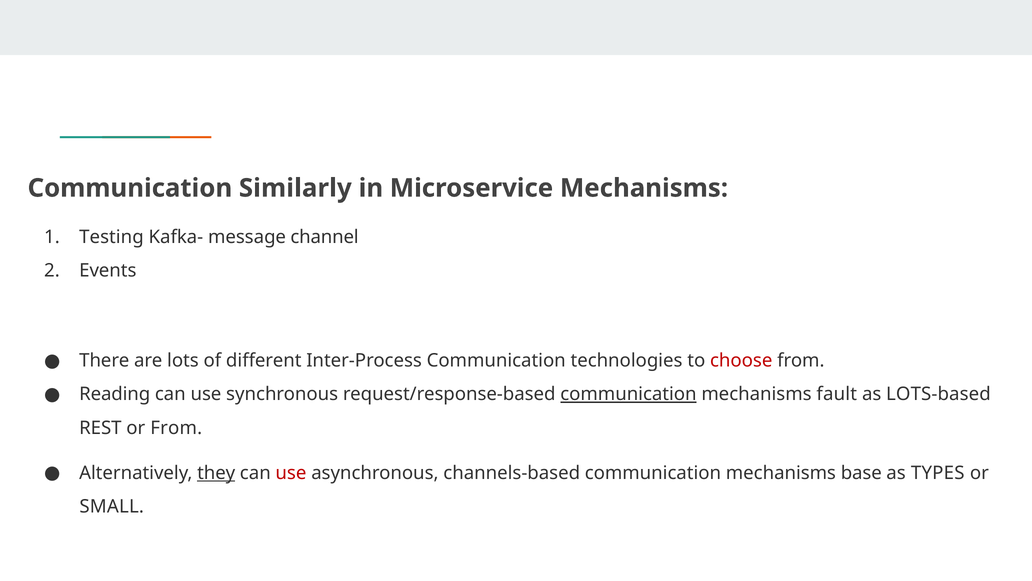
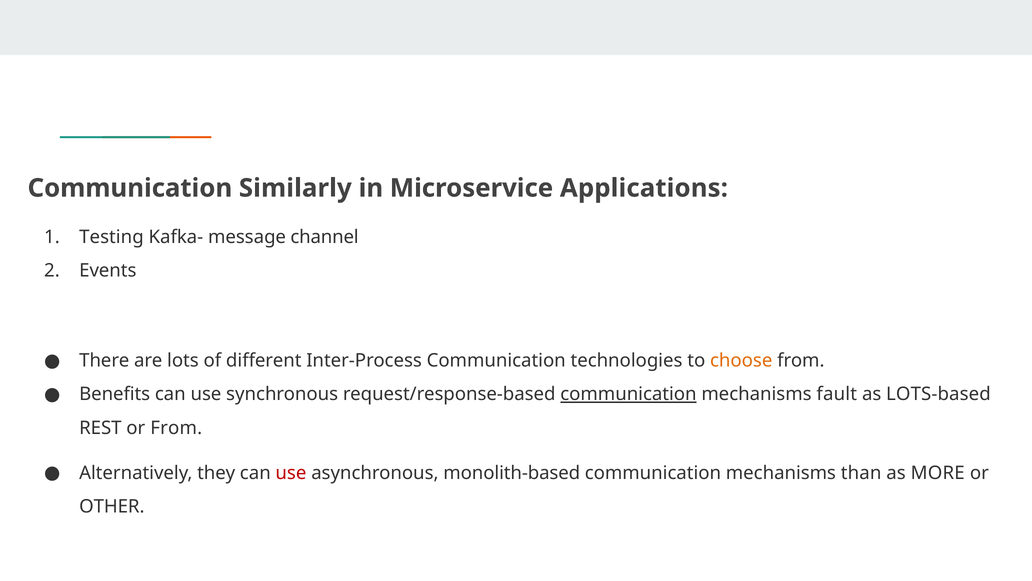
Microservice Mechanisms: Mechanisms -> Applications (644, 188)
choose colour: red -> orange (741, 360)
Reading: Reading -> Benefits (115, 394)
they underline: present -> none (216, 473)
channels‑based: channels‑based -> monolith‑based (512, 473)
base: base -> than (861, 473)
TYPES: TYPES -> MORE (938, 473)
SMALL: SMALL -> OTHER (112, 506)
